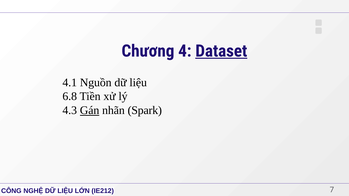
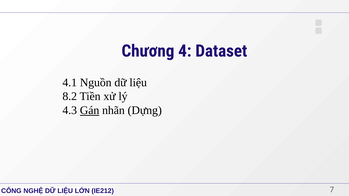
Dataset underline: present -> none (221, 51)
6.8: 6.8 -> 8.2 (70, 97)
Spark: Spark -> Dựng (145, 110)
